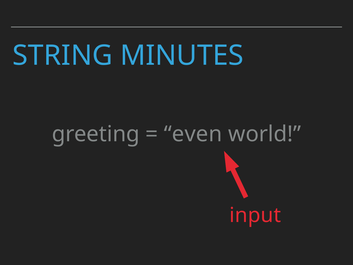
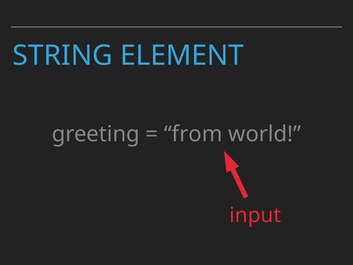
MINUTES: MINUTES -> ELEMENT (182, 55)
even: even -> from (193, 134)
